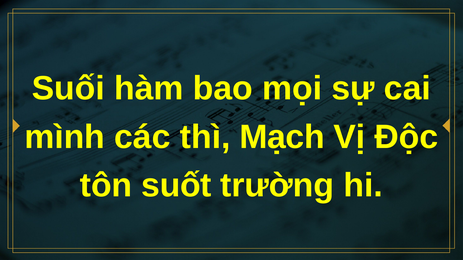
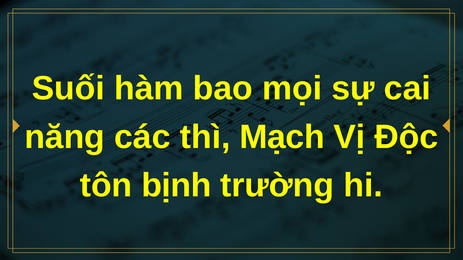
mình: mình -> năng (65, 137)
suốt: suốt -> bịnh (176, 186)
